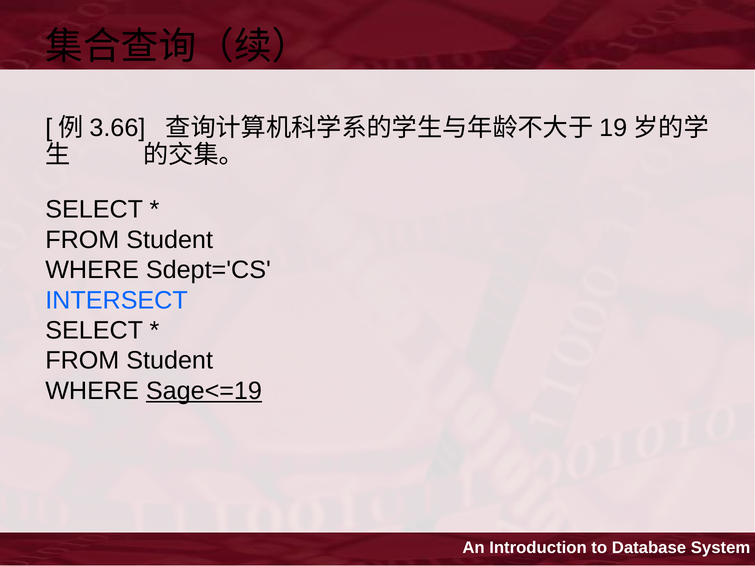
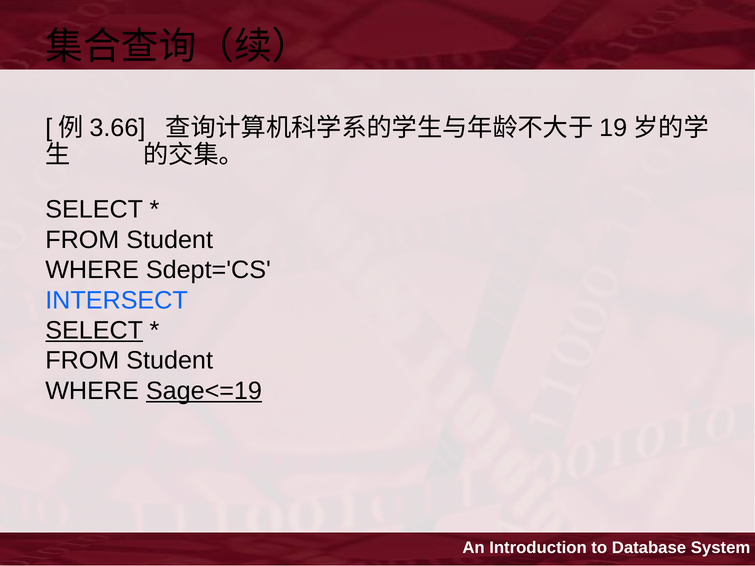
SELECT underline: none -> present (94, 331)
